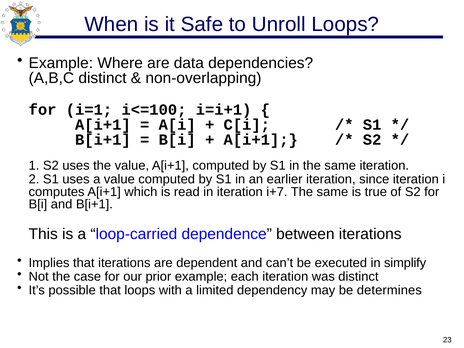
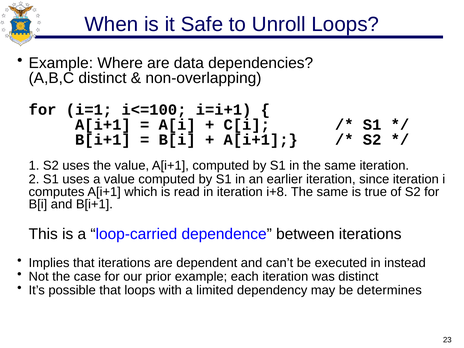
i+7: i+7 -> i+8 (277, 192)
simplify: simplify -> instead (405, 263)
